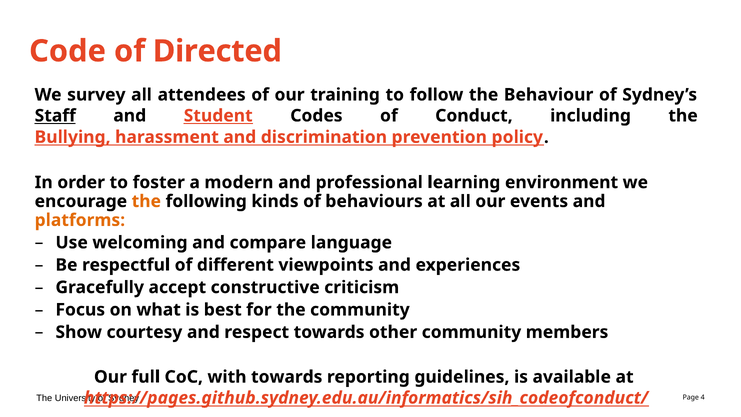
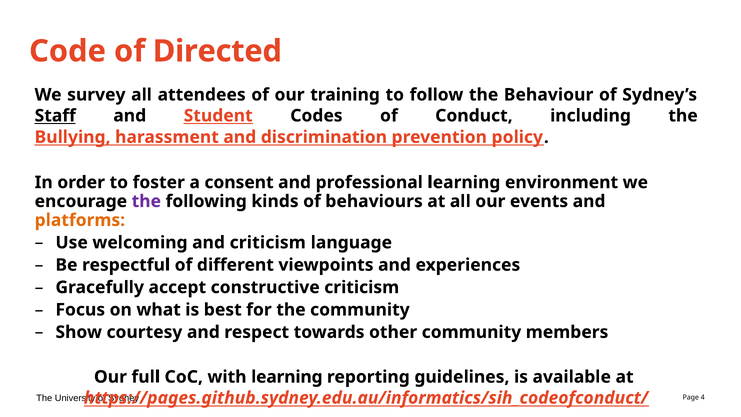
modern: modern -> consent (239, 182)
the colour: orange -> purple (146, 201)
and compare: compare -> criticism (268, 242)
with towards: towards -> learning (287, 377)
